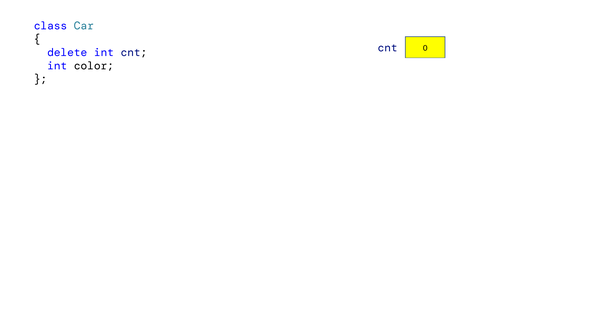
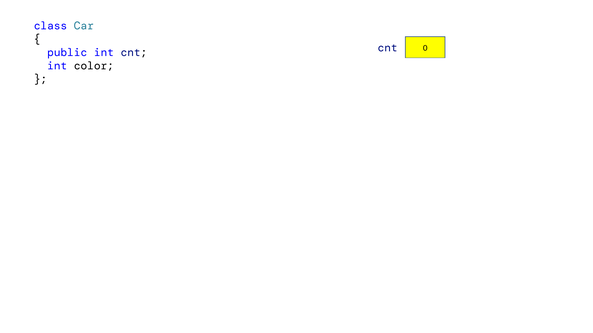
delete: delete -> public (67, 53)
